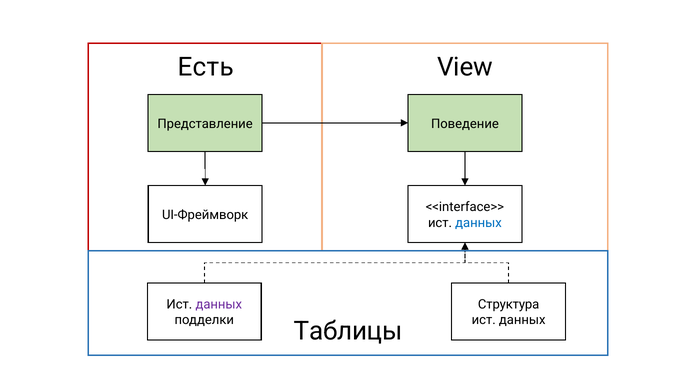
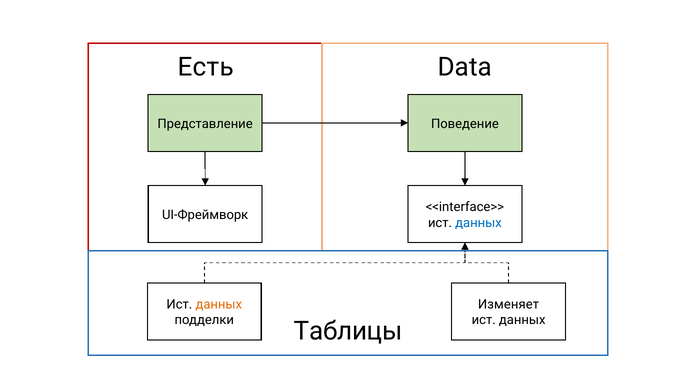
View: View -> Data (465, 67)
данных colour: purple -> orange (219, 304)
Структура: Структура -> Изменяет (509, 304)
